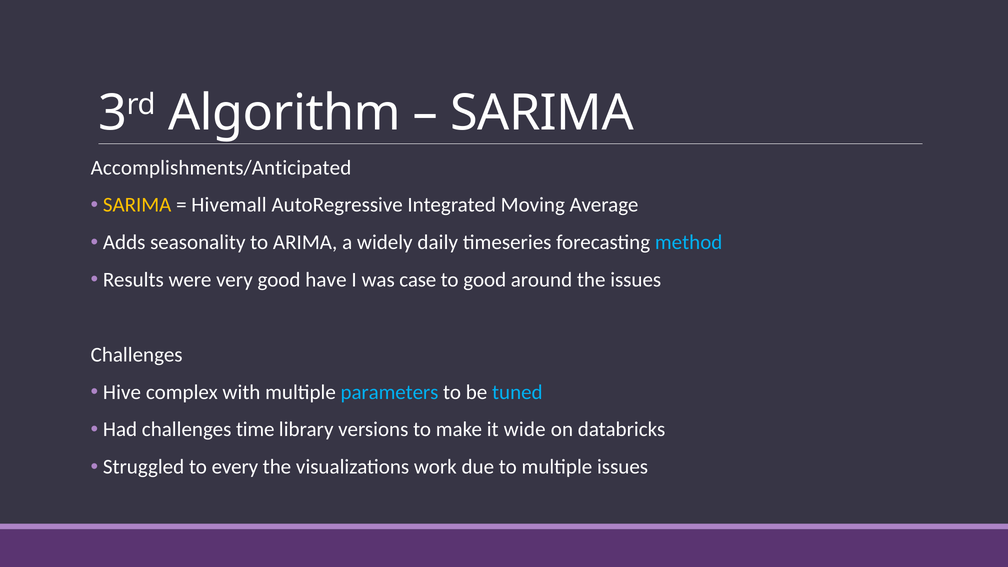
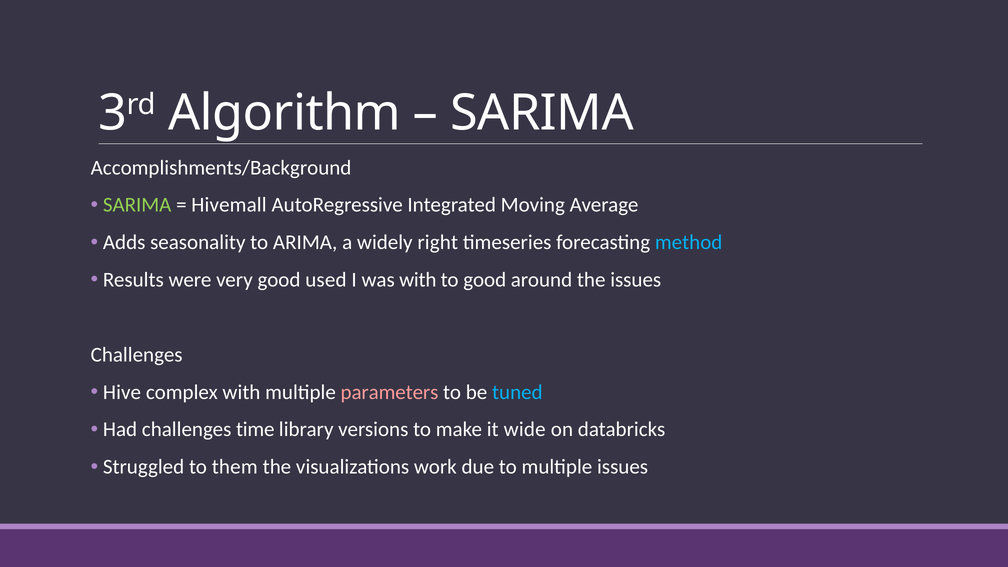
Accomplishments/Anticipated: Accomplishments/Anticipated -> Accomplishments/Background (221, 168)
SARIMA colour: yellow -> light green (137, 205)
daily: daily -> right (438, 242)
have: have -> used (326, 280)
was case: case -> with (418, 280)
parameters colour: light blue -> pink (390, 392)
every: every -> them (235, 467)
